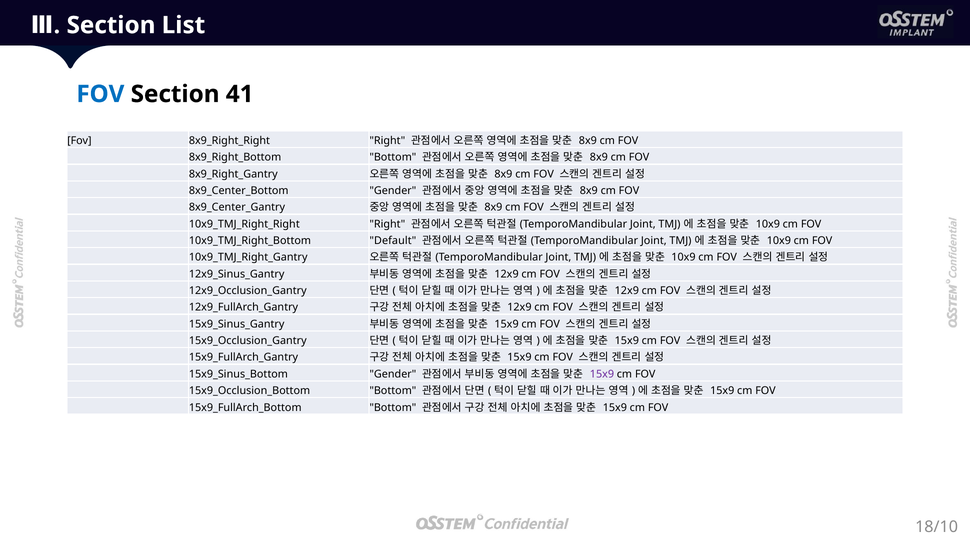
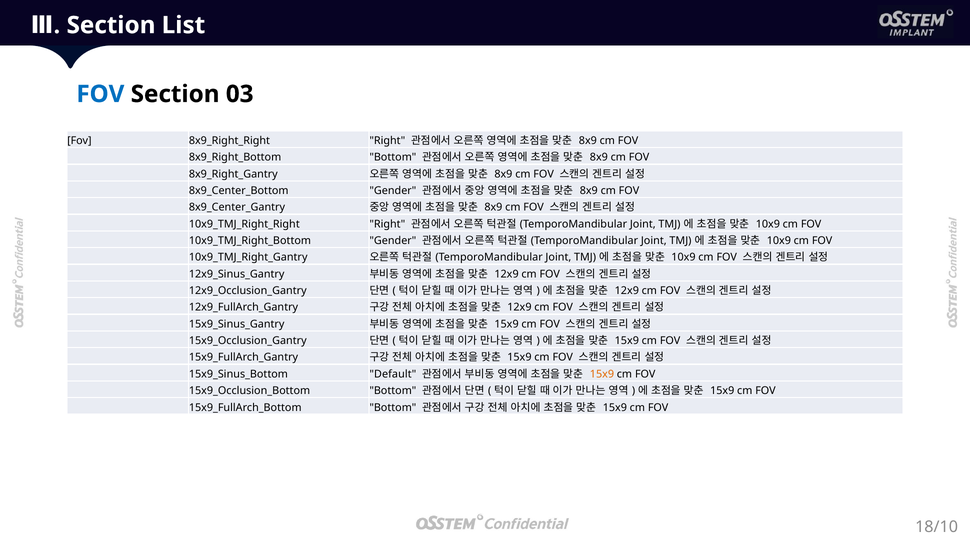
41: 41 -> 03 (240, 94)
Default: Default -> Gender (393, 241)
Gender: Gender -> Default (393, 375)
15x9 colour: purple -> orange (602, 375)
